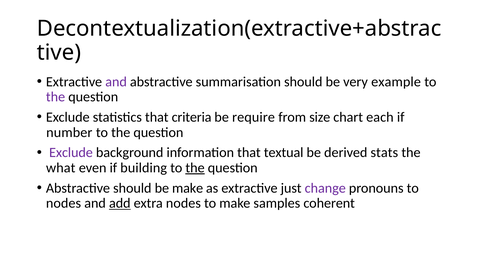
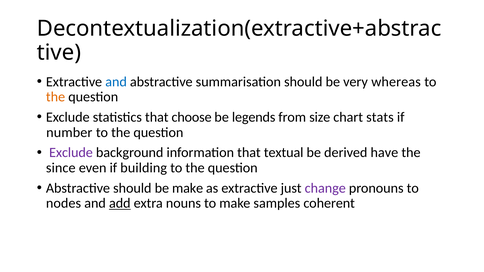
and colour: purple -> blue (116, 82)
example: example -> whereas (396, 82)
the colour: purple -> orange (56, 97)
criteria: criteria -> choose (192, 117)
require: require -> legends (254, 117)
each: each -> stats (380, 117)
stats: stats -> have (384, 153)
what: what -> since (61, 168)
the underline: present -> none (195, 168)
extra nodes: nodes -> nouns (183, 203)
